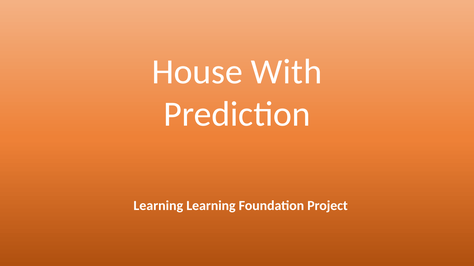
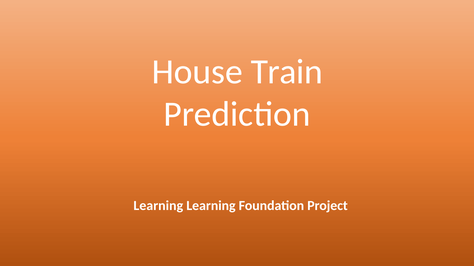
With: With -> Train (287, 72)
